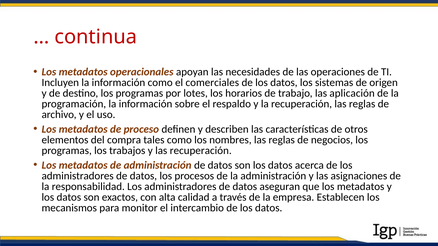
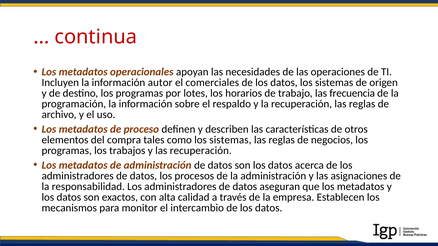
información como: como -> autor (160, 83)
aplicación: aplicación -> frecuencia (352, 93)
como los nombres: nombres -> sistemas (230, 140)
